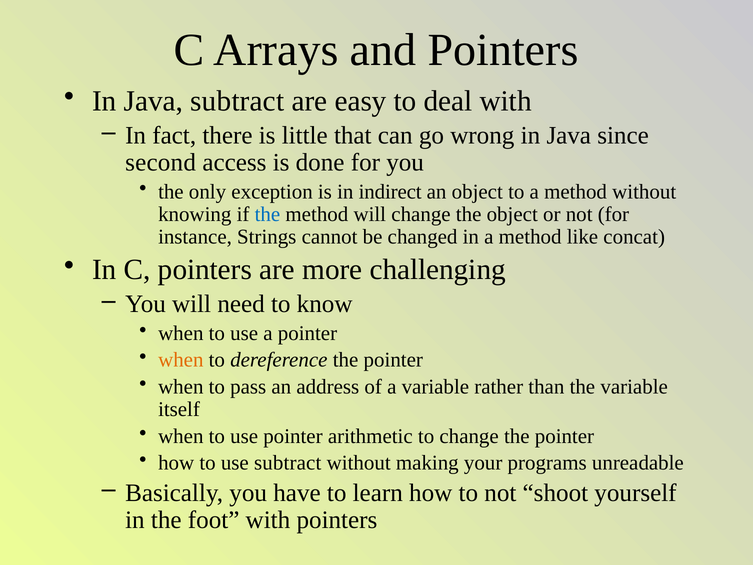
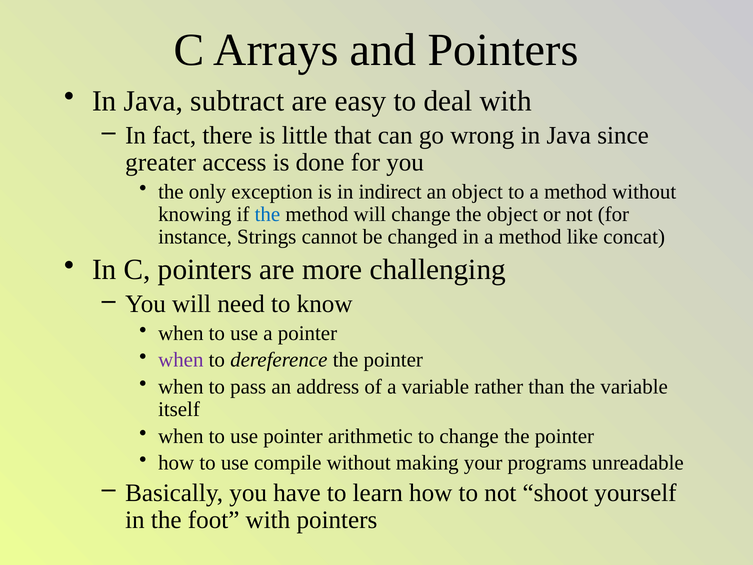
second: second -> greater (161, 163)
when colour: orange -> purple (181, 360)
use subtract: subtract -> compile (288, 463)
